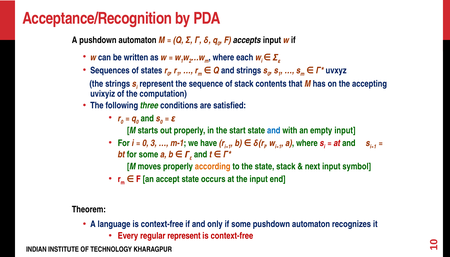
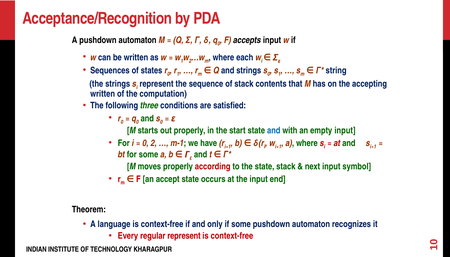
uvxyz: uvxyz -> string (336, 71)
uvixyiz: uvixyiz -> written (103, 94)
0 3: 3 -> 2 (154, 143)
according colour: orange -> red (213, 167)
